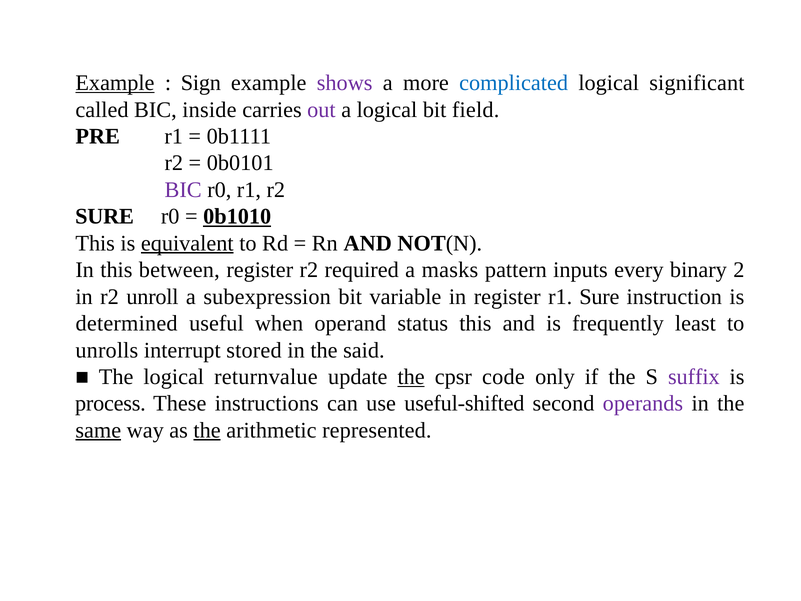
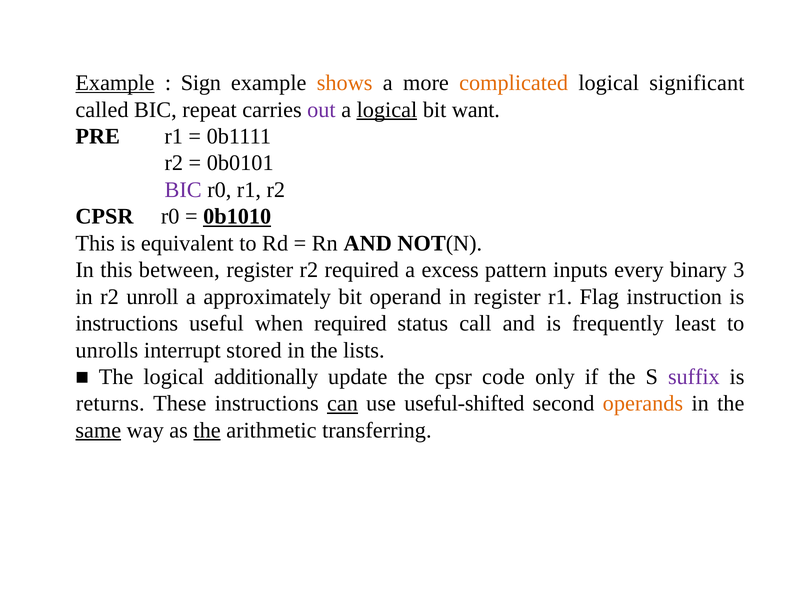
shows colour: purple -> orange (345, 83)
complicated colour: blue -> orange (514, 83)
inside: inside -> repeat (210, 110)
logical underline: none -> present (387, 110)
field: field -> want (476, 110)
SURE: SURE -> CPSR (104, 216)
equivalent underline: present -> none (187, 243)
masks: masks -> excess (450, 270)
2: 2 -> 3 (739, 270)
subexpression: subexpression -> approximately (267, 297)
variable: variable -> operand (405, 297)
r1 Sure: Sure -> Flag (599, 297)
determined: determined -> instructions (127, 323)
when operand: operand -> required (350, 323)
status this: this -> call (475, 323)
said: said -> lists (364, 350)
returnvalue: returnvalue -> additionally (266, 377)
the underline: present -> none (411, 377)
process: process -> returns (110, 403)
can underline: none -> present (342, 403)
operands colour: purple -> orange (643, 403)
represented: represented -> transferring (377, 430)
